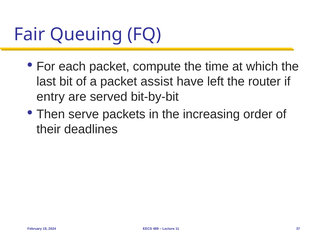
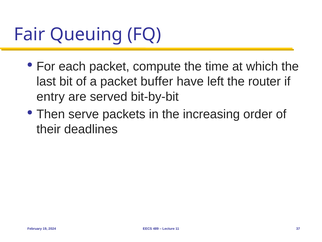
assist: assist -> buffer (157, 81)
